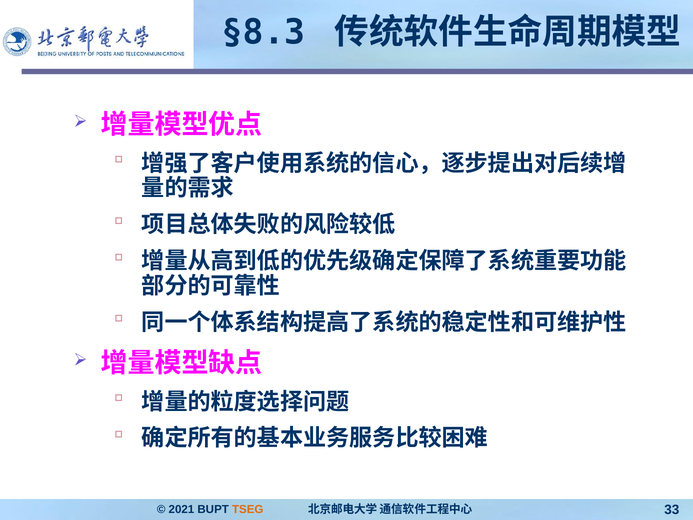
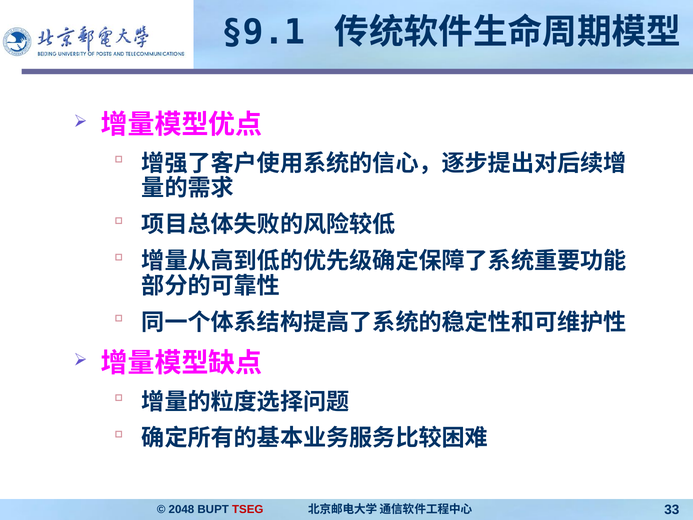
§8.3: §8.3 -> §9.1 (264, 32)
2021: 2021 -> 2048 (181, 509)
TSEG colour: orange -> red (248, 509)
